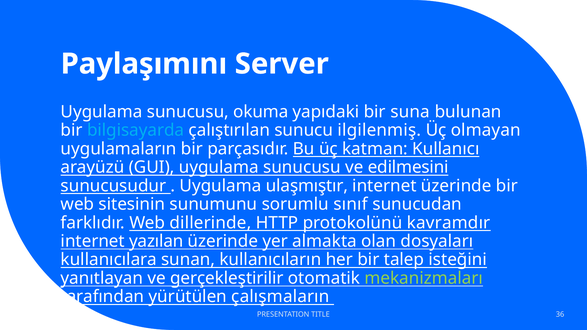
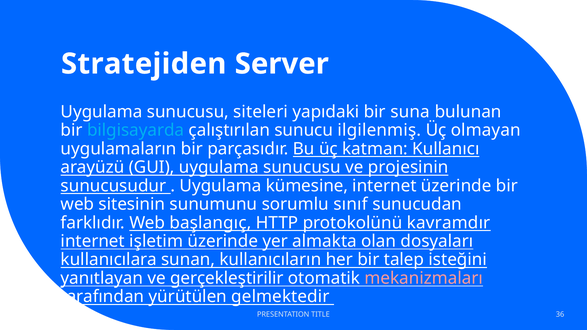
Paylaşımını: Paylaşımını -> Stratejiden (144, 64)
okuma: okuma -> siteleri (261, 112)
edilmesini: edilmesini -> projesinin (408, 167)
ulaşmıştır: ulaşmıştır -> kümesine (307, 186)
dillerinde: dillerinde -> başlangıç (210, 223)
yazılan: yazılan -> işletim (156, 241)
mekanizmaları colour: light green -> pink (424, 278)
çalışmaların: çalışmaların -> gelmektedir (280, 297)
